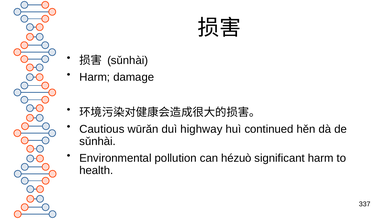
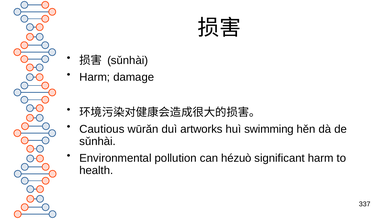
highway: highway -> artworks (202, 129)
continued: continued -> swimming (269, 129)
